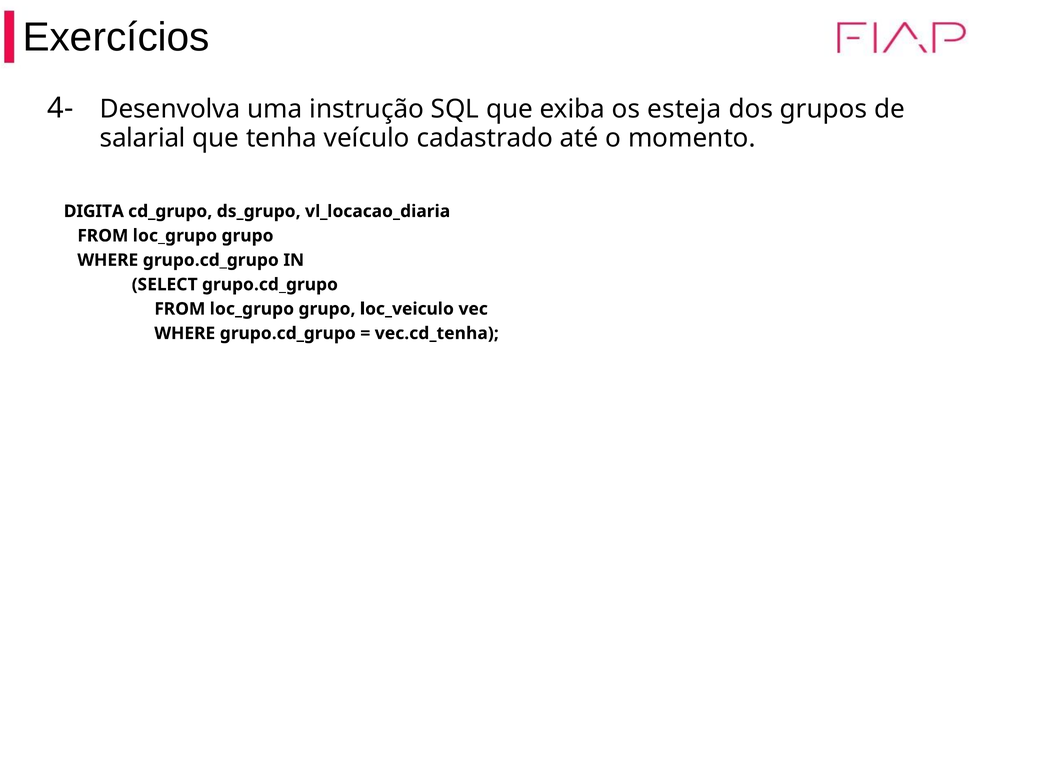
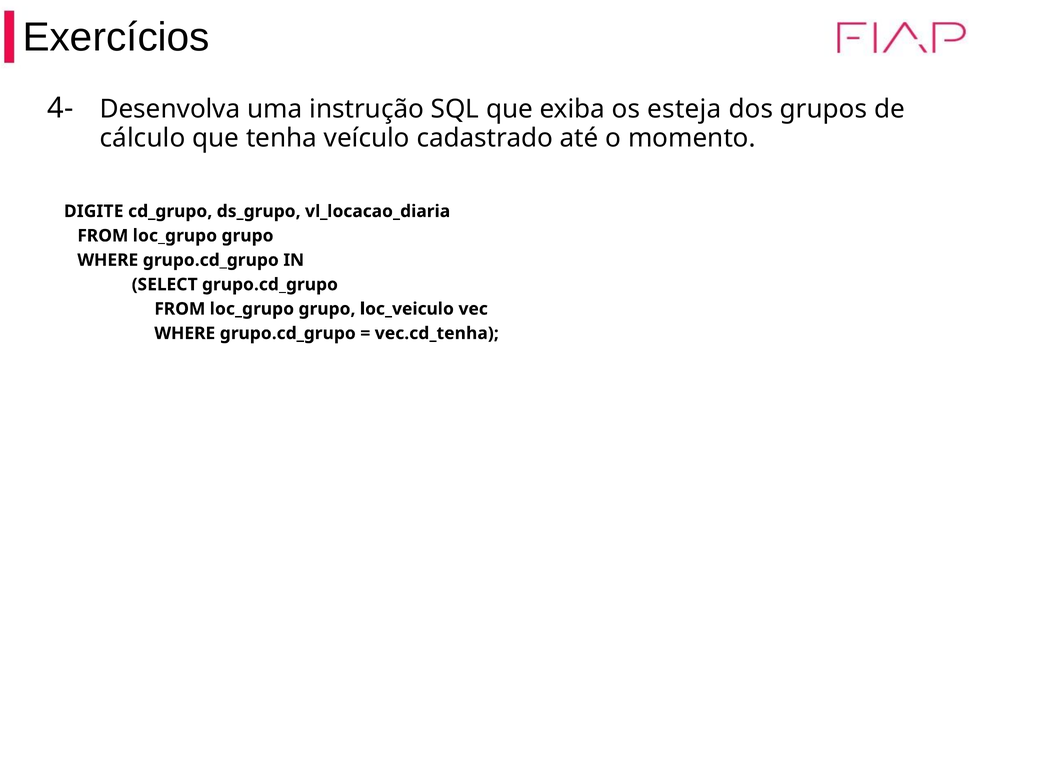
salarial: salarial -> cálculo (143, 138)
DIGITA: DIGITA -> DIGITE (94, 211)
